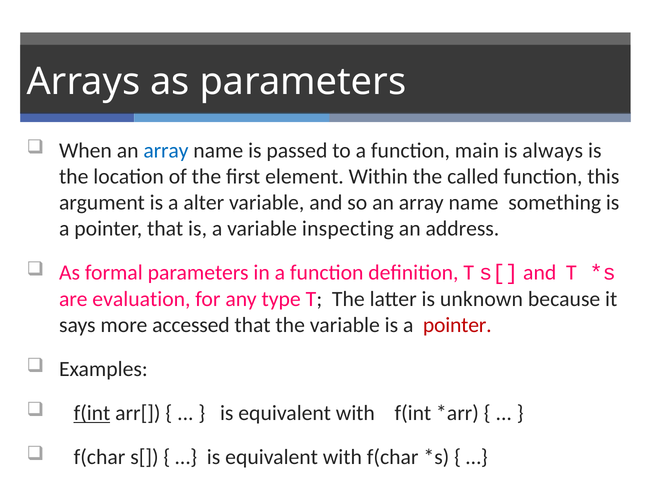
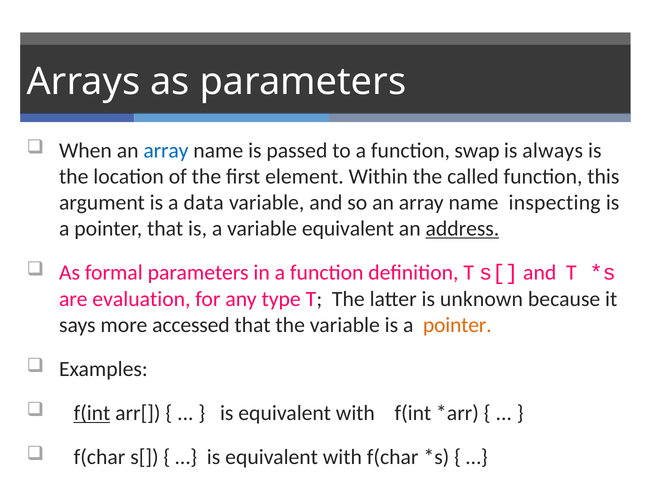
main: main -> swap (477, 151)
alter: alter -> data (204, 203)
something: something -> inspecting (555, 203)
variable inspecting: inspecting -> equivalent (348, 229)
address underline: none -> present (462, 229)
pointer colour: red -> orange (457, 325)
